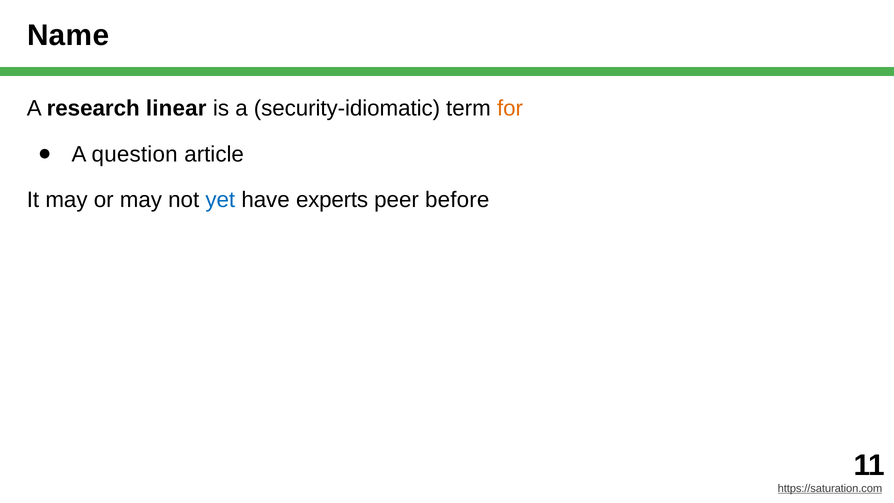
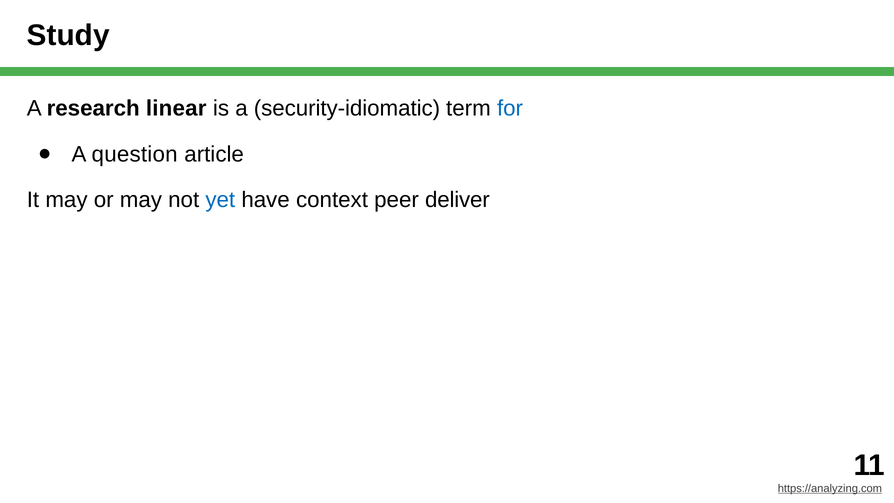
Name: Name -> Study (68, 36)
for colour: orange -> blue (510, 108)
experts: experts -> context (332, 200)
before: before -> deliver (457, 200)
https://saturation.com: https://saturation.com -> https://analyzing.com (830, 488)
